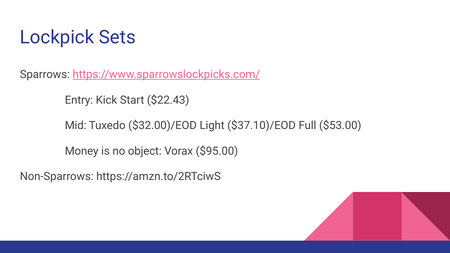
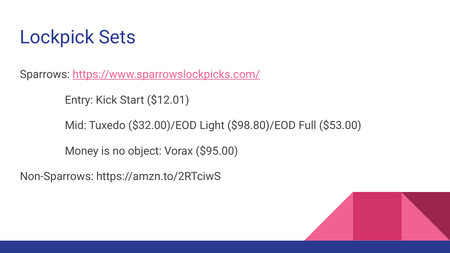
$22.43: $22.43 -> $12.01 (168, 100)
$37.10)/EOD: $37.10)/EOD -> $98.80)/EOD (262, 126)
